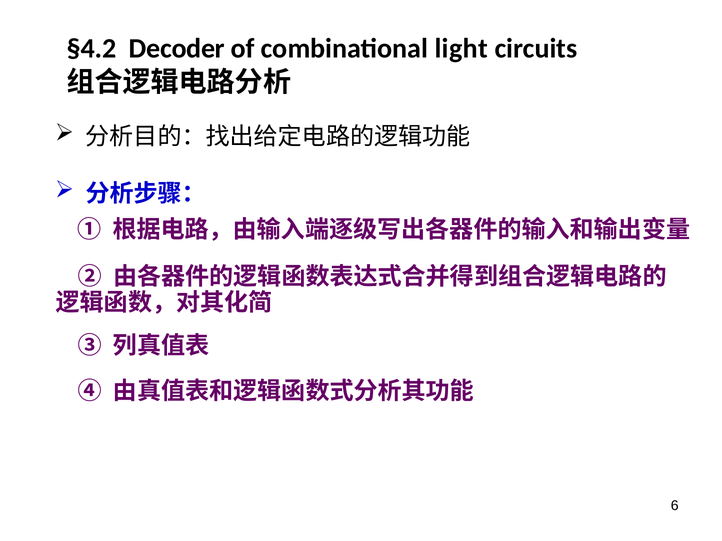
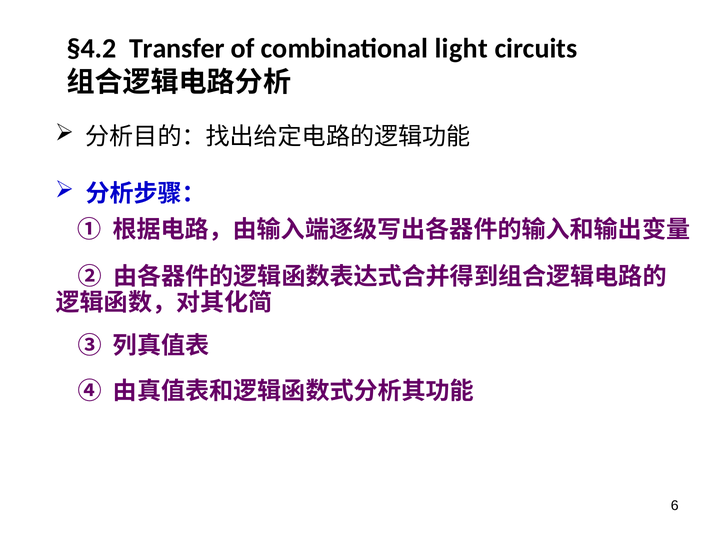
Decoder: Decoder -> Transfer (177, 49)
